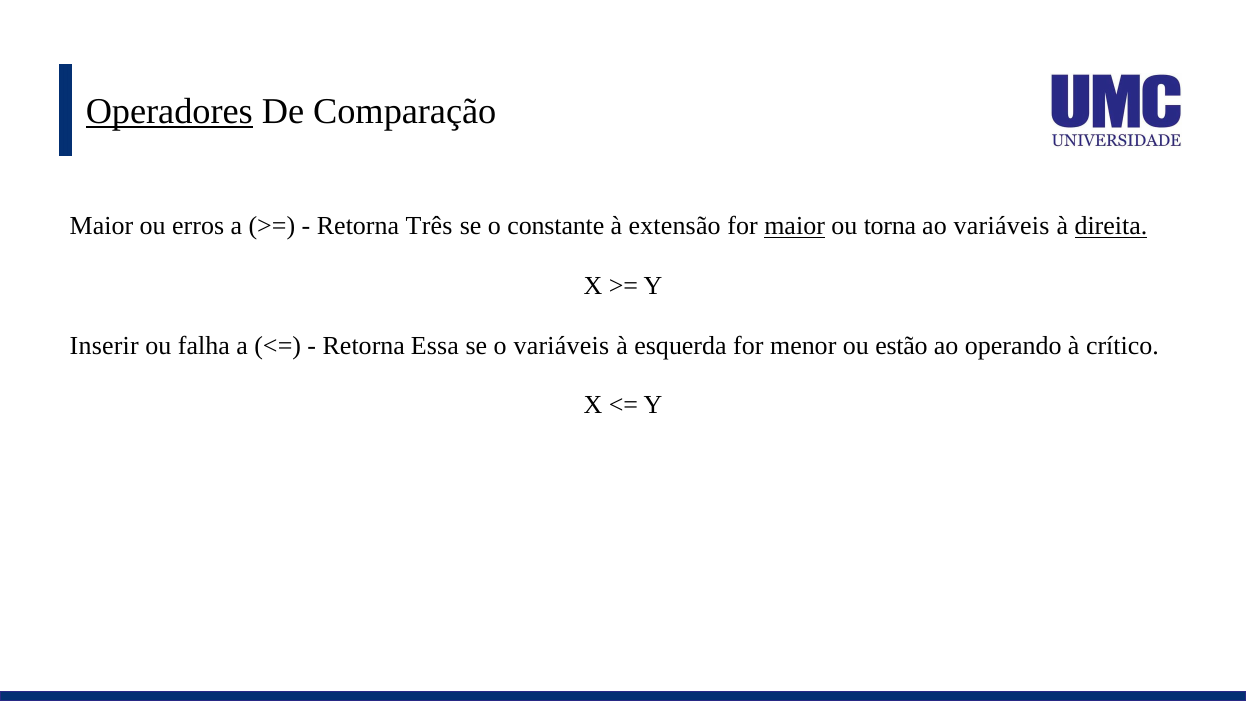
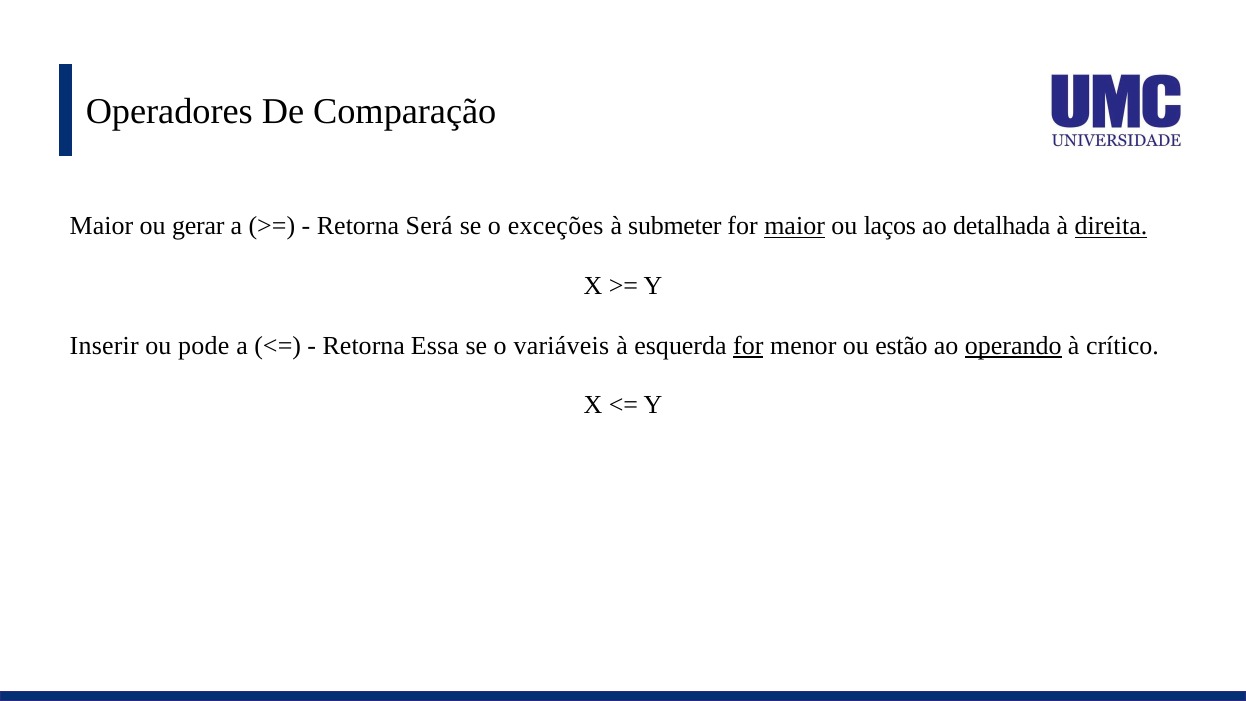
Operadores underline: present -> none (169, 111)
erros: erros -> gerar (198, 226)
Três: Três -> Será (429, 226)
constante: constante -> exceções (556, 226)
extensão: extensão -> submeter (675, 226)
torna: torna -> laços (890, 226)
ao variáveis: variáveis -> detalhada (1002, 226)
falha: falha -> pode (204, 346)
for underline: none -> present (748, 346)
operando underline: none -> present (1013, 346)
